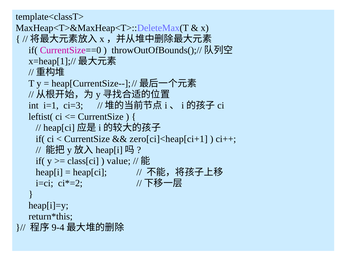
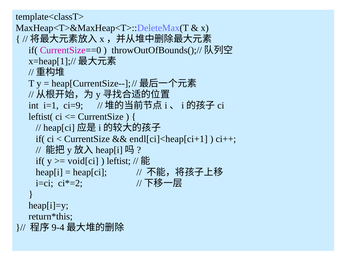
ci=3: ci=3 -> ci=9 (73, 106)
zero[ci]<heap[ci+1: zero[ci]<heap[ci+1 -> endl[ci]<heap[ci+1 (169, 139)
class[ci: class[ci -> void[ci (83, 161)
value: value -> leftist (119, 161)
